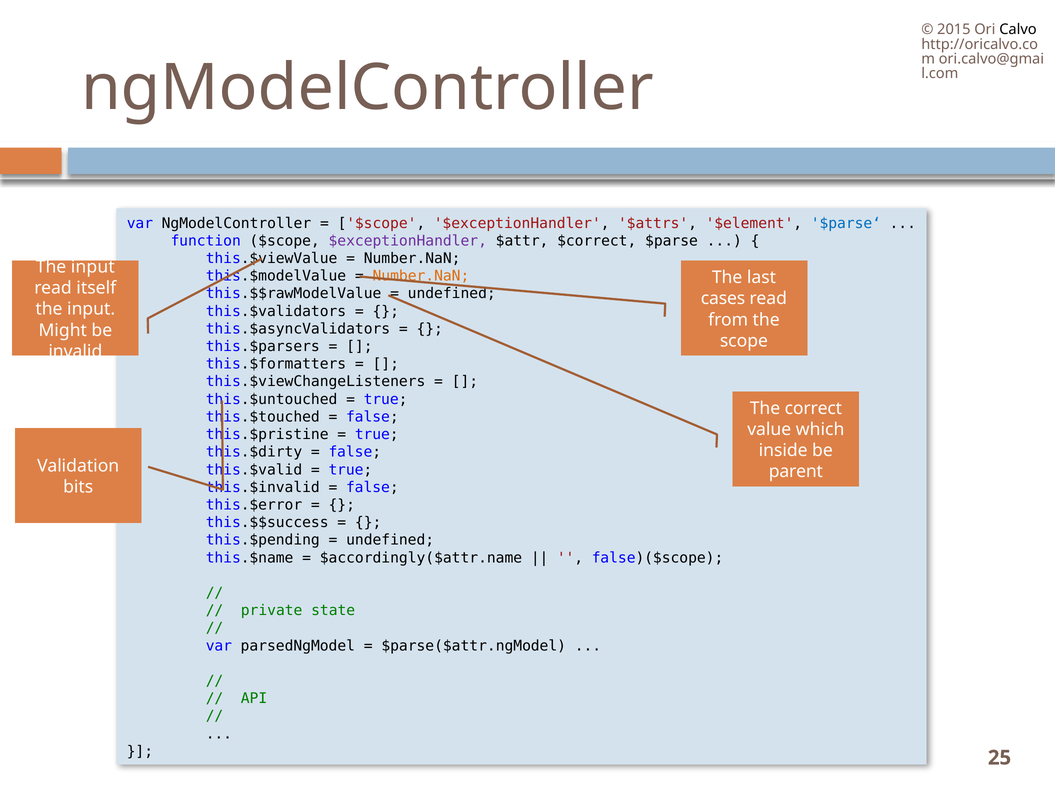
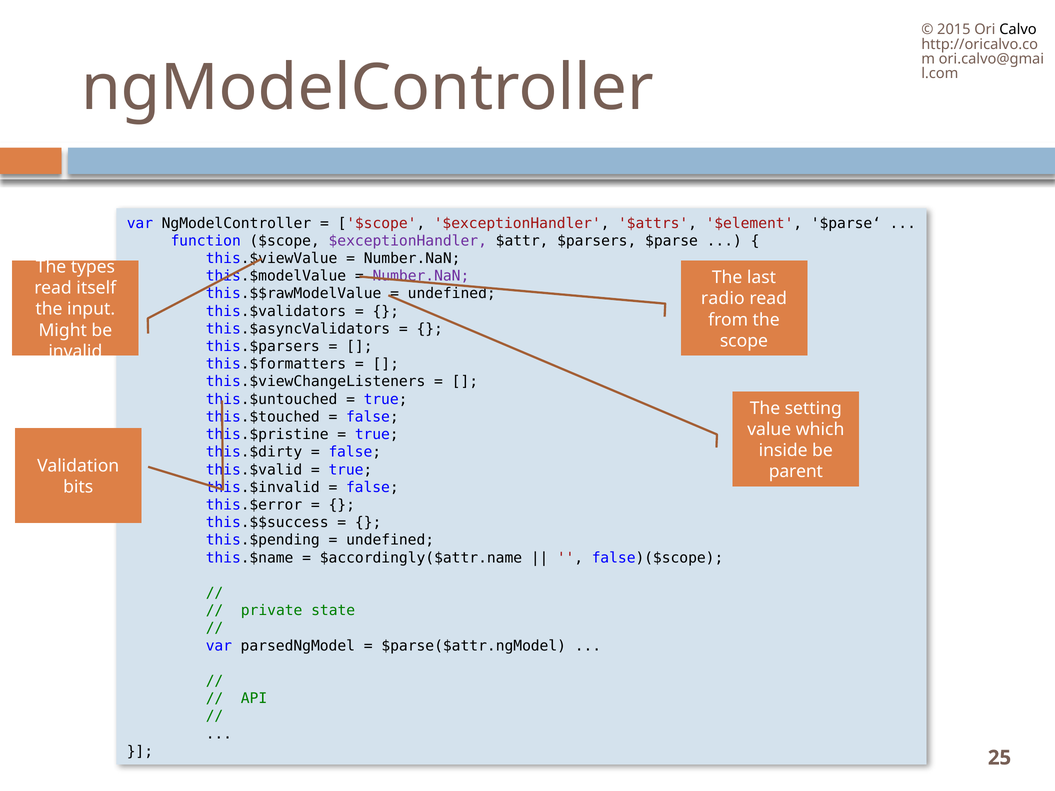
$parse‘ colour: blue -> black (846, 223)
$correct: $correct -> $parsers (597, 241)
input: input -> types (93, 267)
Number.NaN colour: orange -> purple (421, 276)
cases: cases -> radio (723, 299)
correct: correct -> setting (813, 409)
